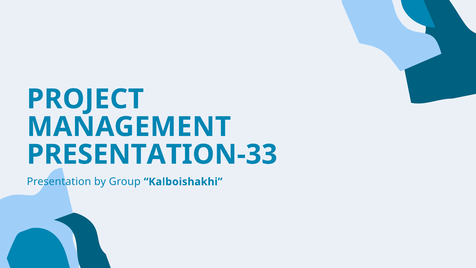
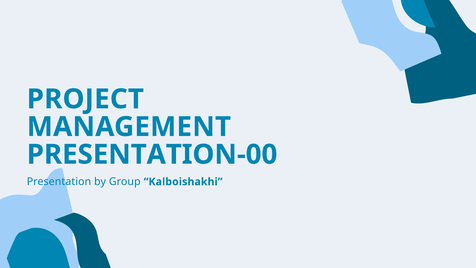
PRESENTATION-33: PRESENTATION-33 -> PRESENTATION-00 (152, 154)
